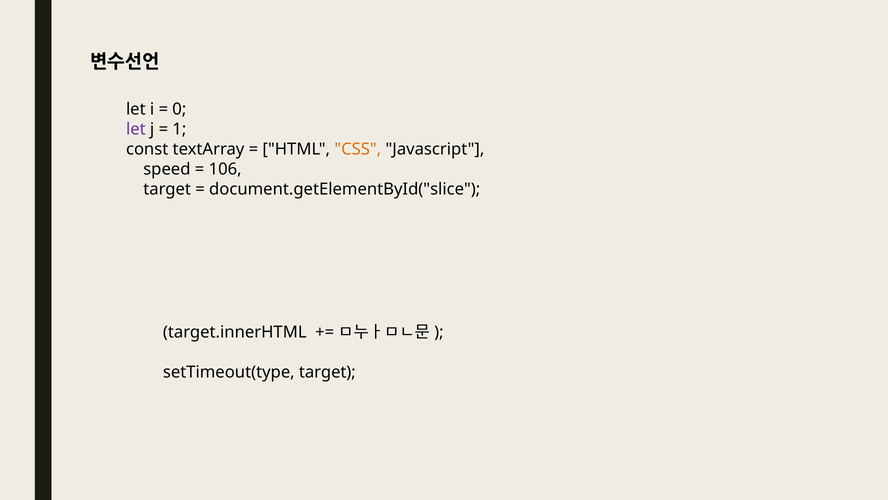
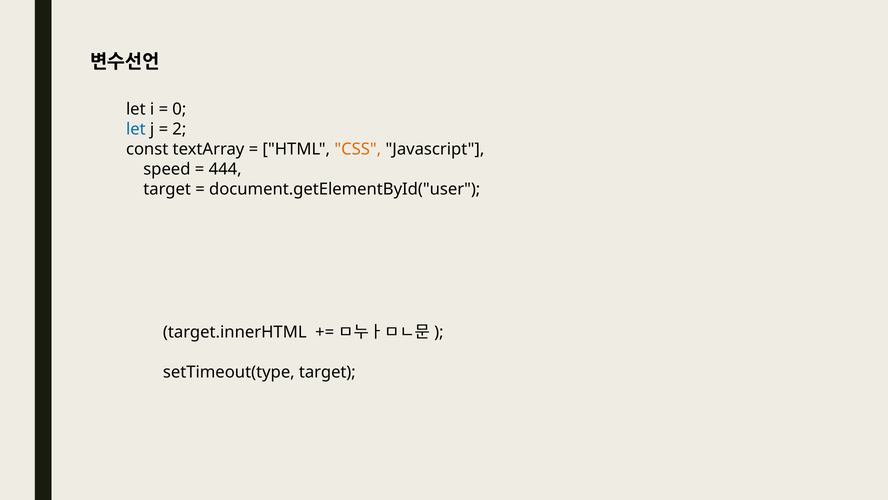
let colour: purple -> blue (136, 129)
1: 1 -> 2 (179, 129)
106: 106 -> 444 (225, 169)
document.getElementById("slice: document.getElementById("slice -> document.getElementById("user (345, 189)
